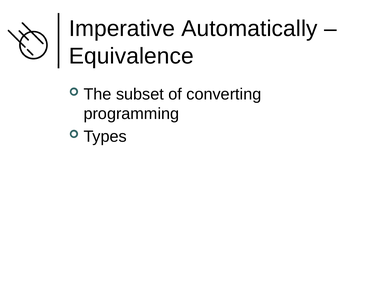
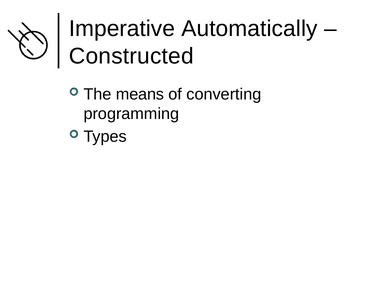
Equivalence: Equivalence -> Constructed (131, 56)
subset: subset -> means (140, 94)
